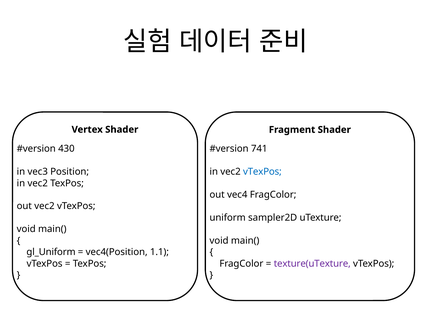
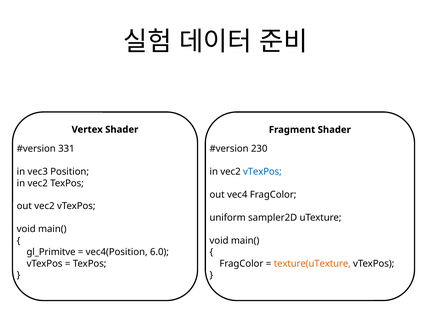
430: 430 -> 331 (66, 149)
741: 741 -> 230 (259, 149)
gl_Uniform: gl_Uniform -> gl_Primitve (51, 252)
1.1: 1.1 -> 6.0 (159, 252)
texture(uTexture colour: purple -> orange (312, 264)
